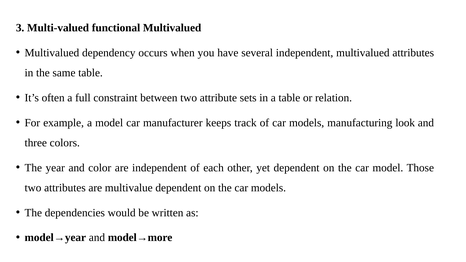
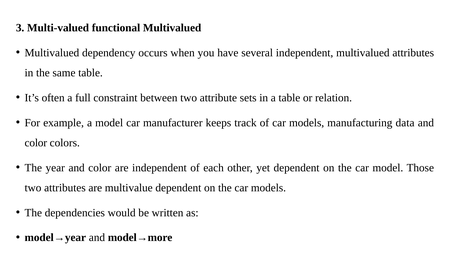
look: look -> data (405, 123)
three: three -> color (36, 143)
